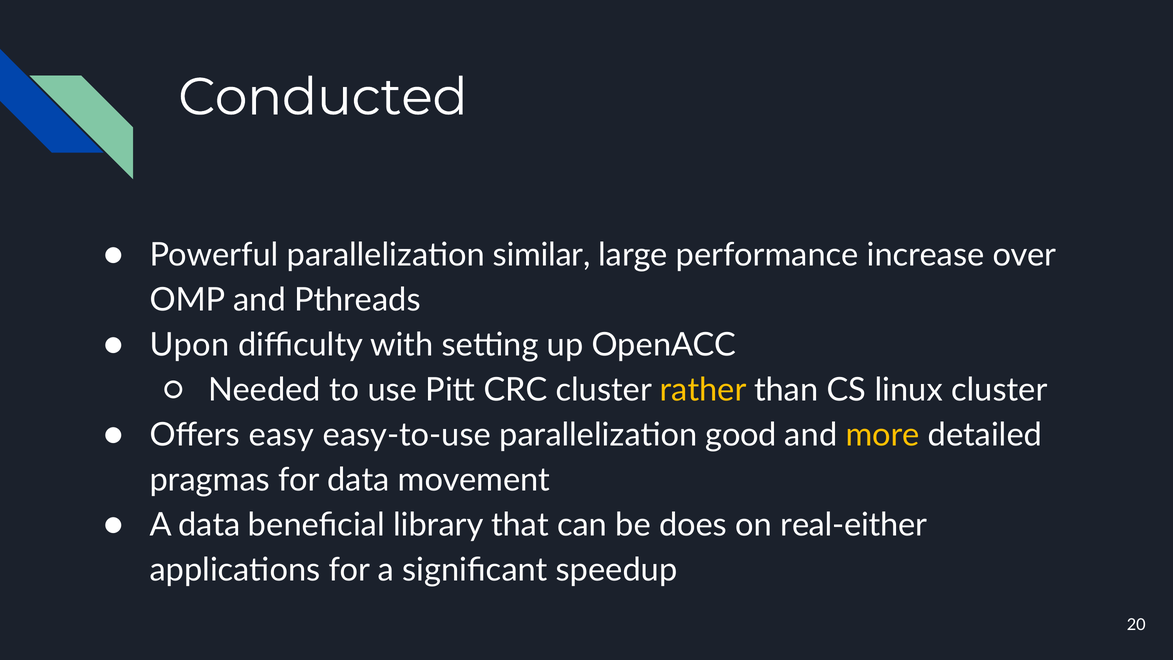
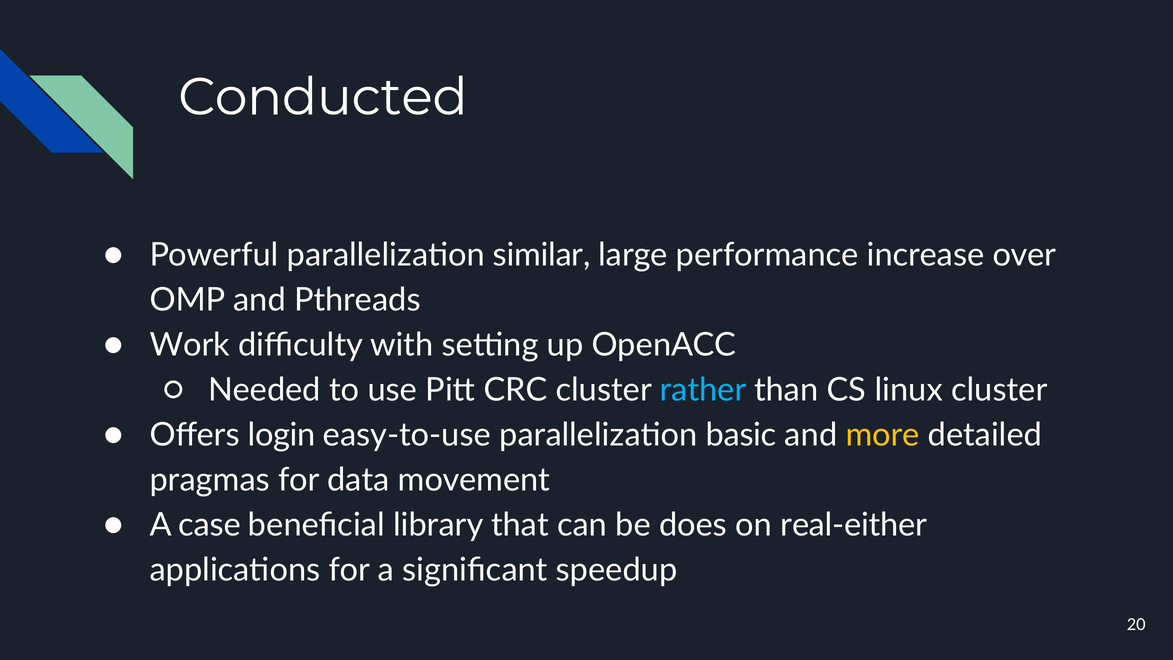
Upon: Upon -> Work (190, 345)
rather colour: yellow -> light blue (703, 390)
easy: easy -> login (282, 435)
good: good -> basic (741, 435)
A data: data -> case (209, 525)
